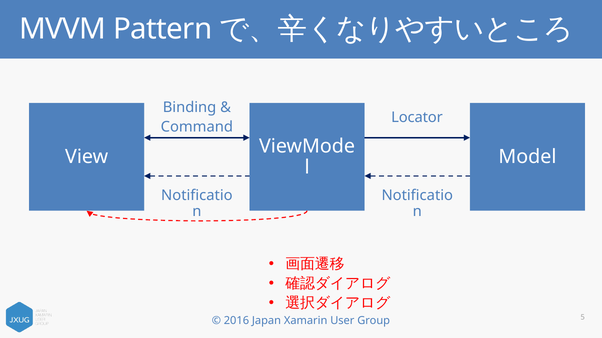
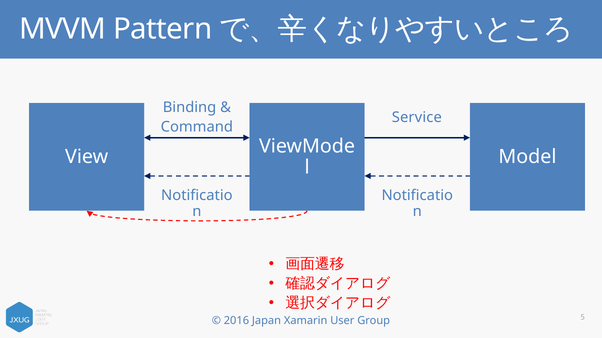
Locator: Locator -> Service (417, 117)
